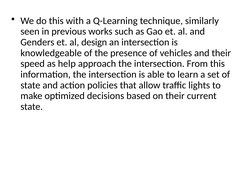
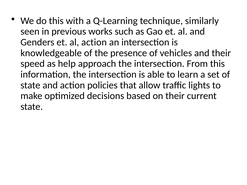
al design: design -> action (94, 42)
